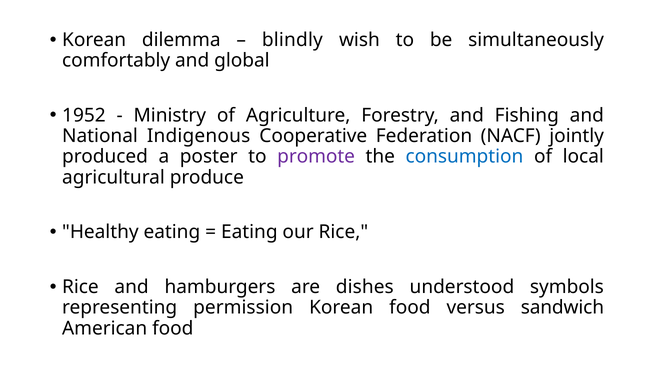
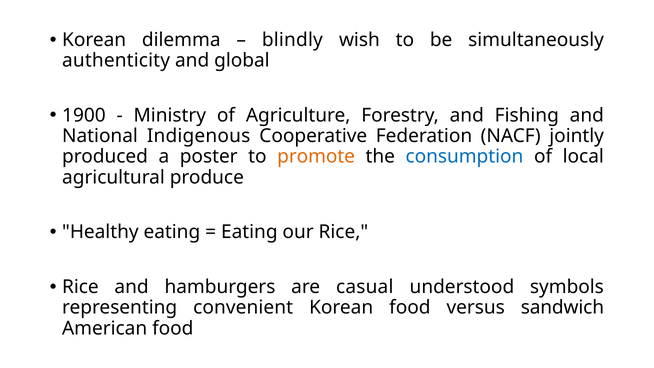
comfortably: comfortably -> authenticity (116, 61)
1952: 1952 -> 1900 (84, 115)
promote colour: purple -> orange (316, 157)
dishes: dishes -> casual (365, 287)
permission: permission -> convenient (243, 308)
